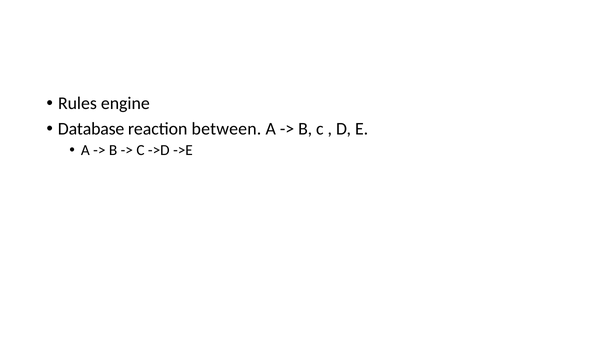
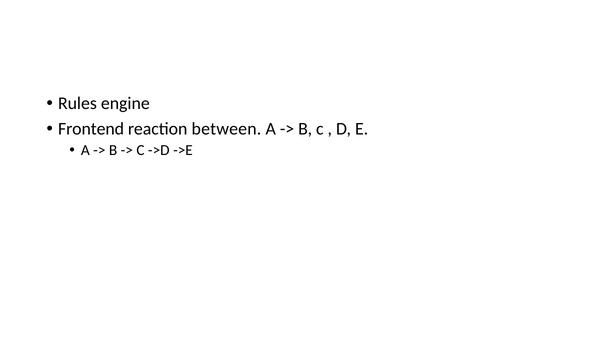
Database: Database -> Frontend (91, 129)
